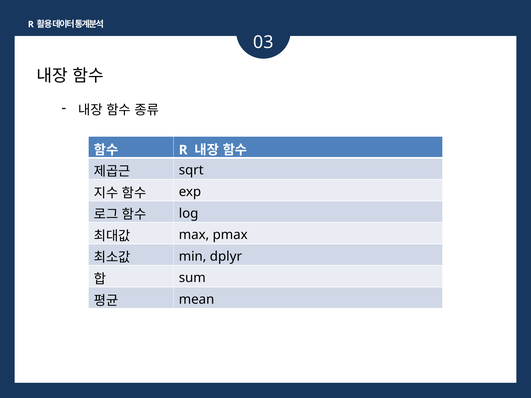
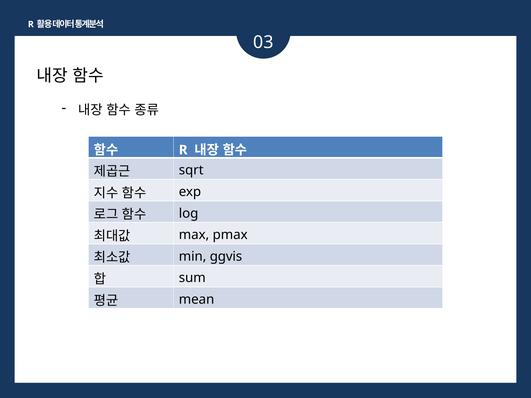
dplyr: dplyr -> ggvis (226, 256)
